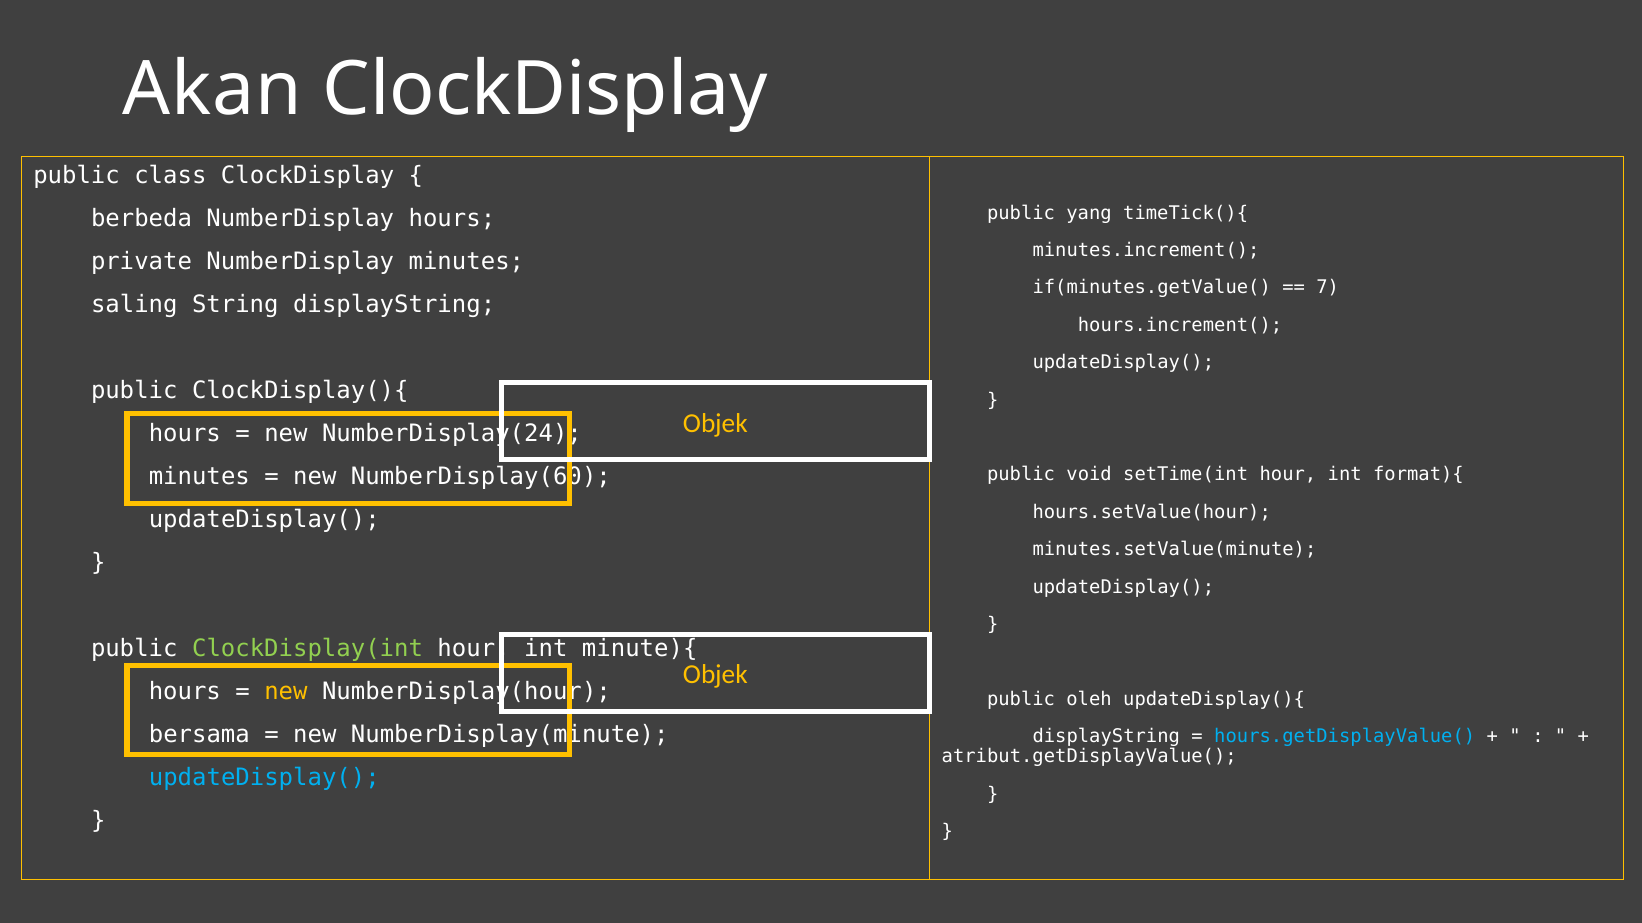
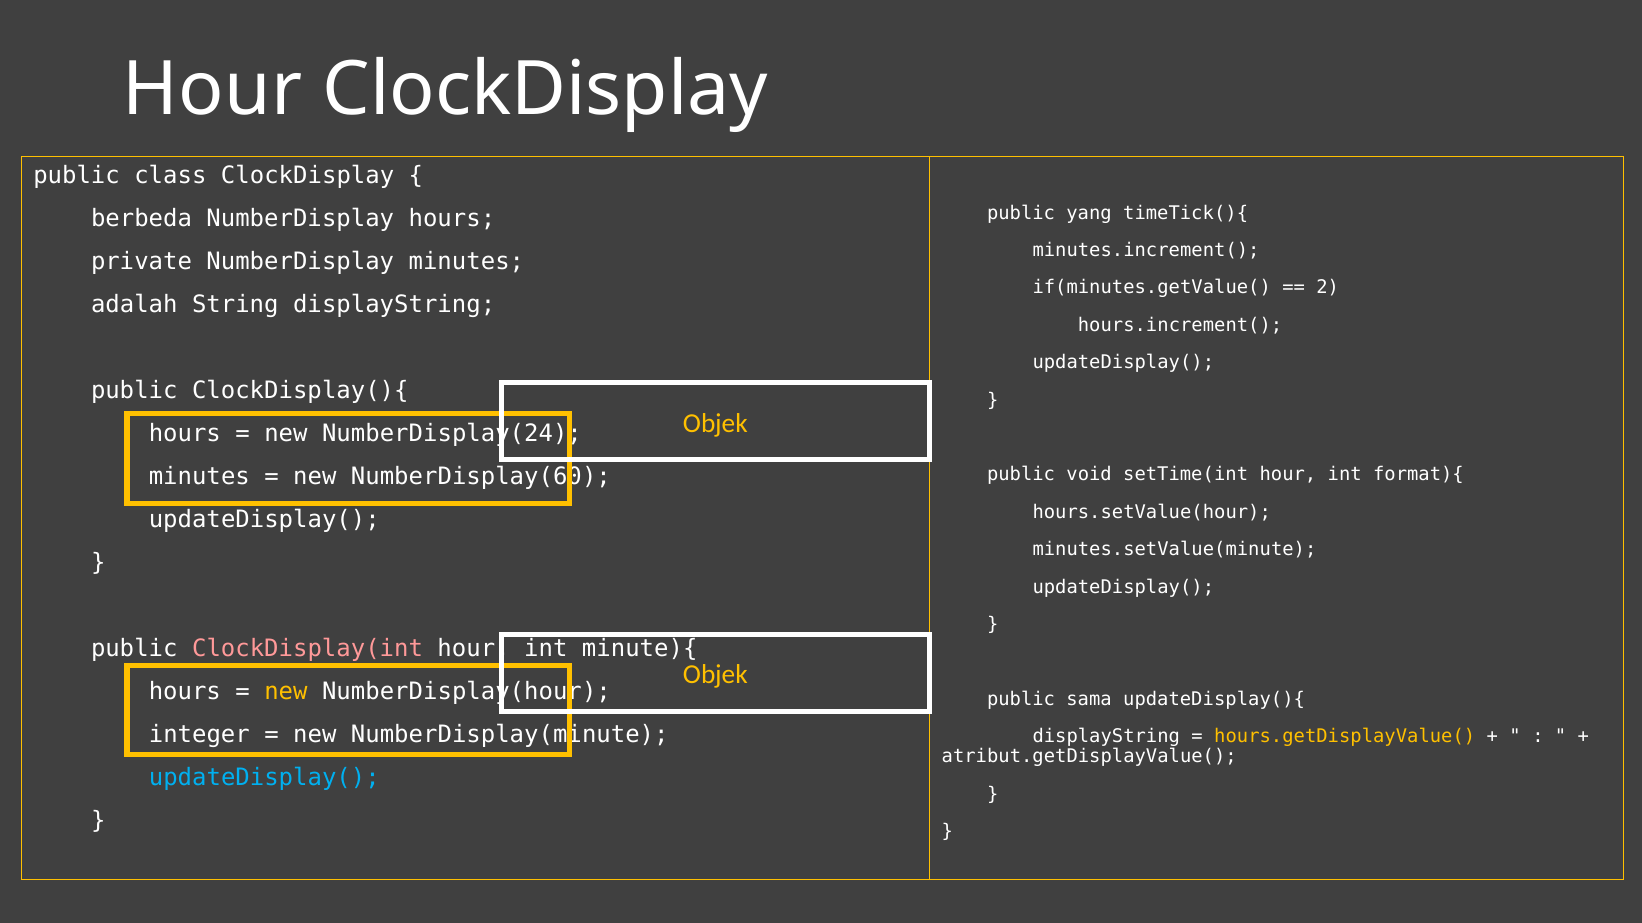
Akan: Akan -> Hour (213, 90)
7: 7 -> 2 (1328, 288)
saling: saling -> adalah (134, 305)
ClockDisplay(int colour: light green -> pink (308, 649)
oleh: oleh -> sama (1089, 700)
bersama: bersama -> integer (199, 735)
hours.getDisplayValue( colour: light blue -> yellow (1345, 737)
